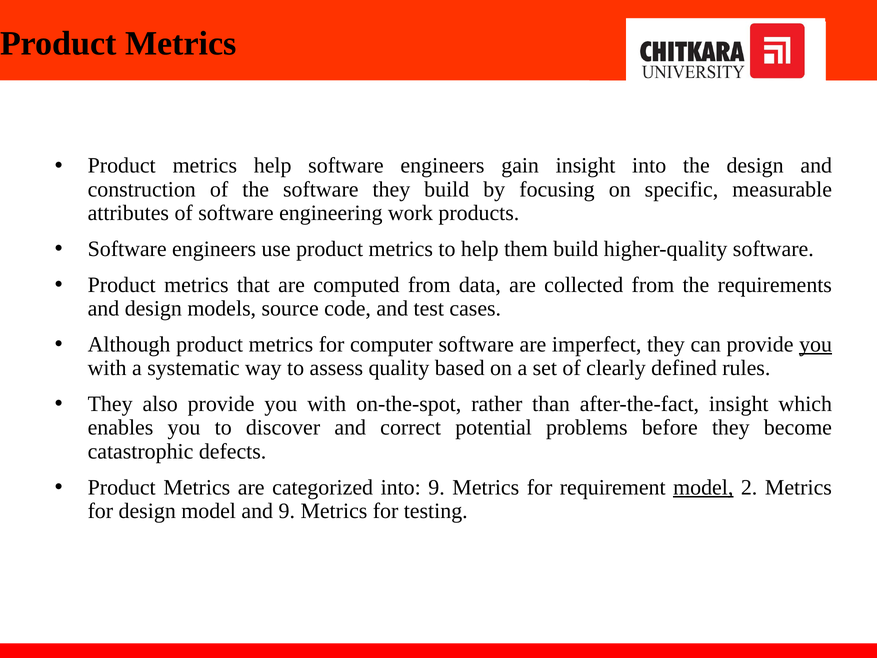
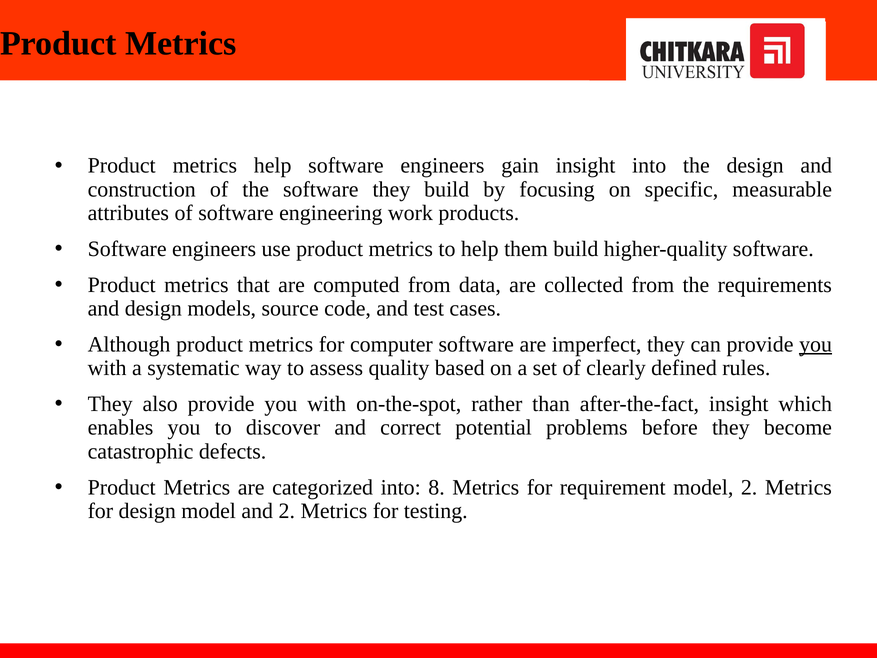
into 9: 9 -> 8 (437, 487)
model underline: present -> none (703, 487)
and 9: 9 -> 2 (287, 511)
